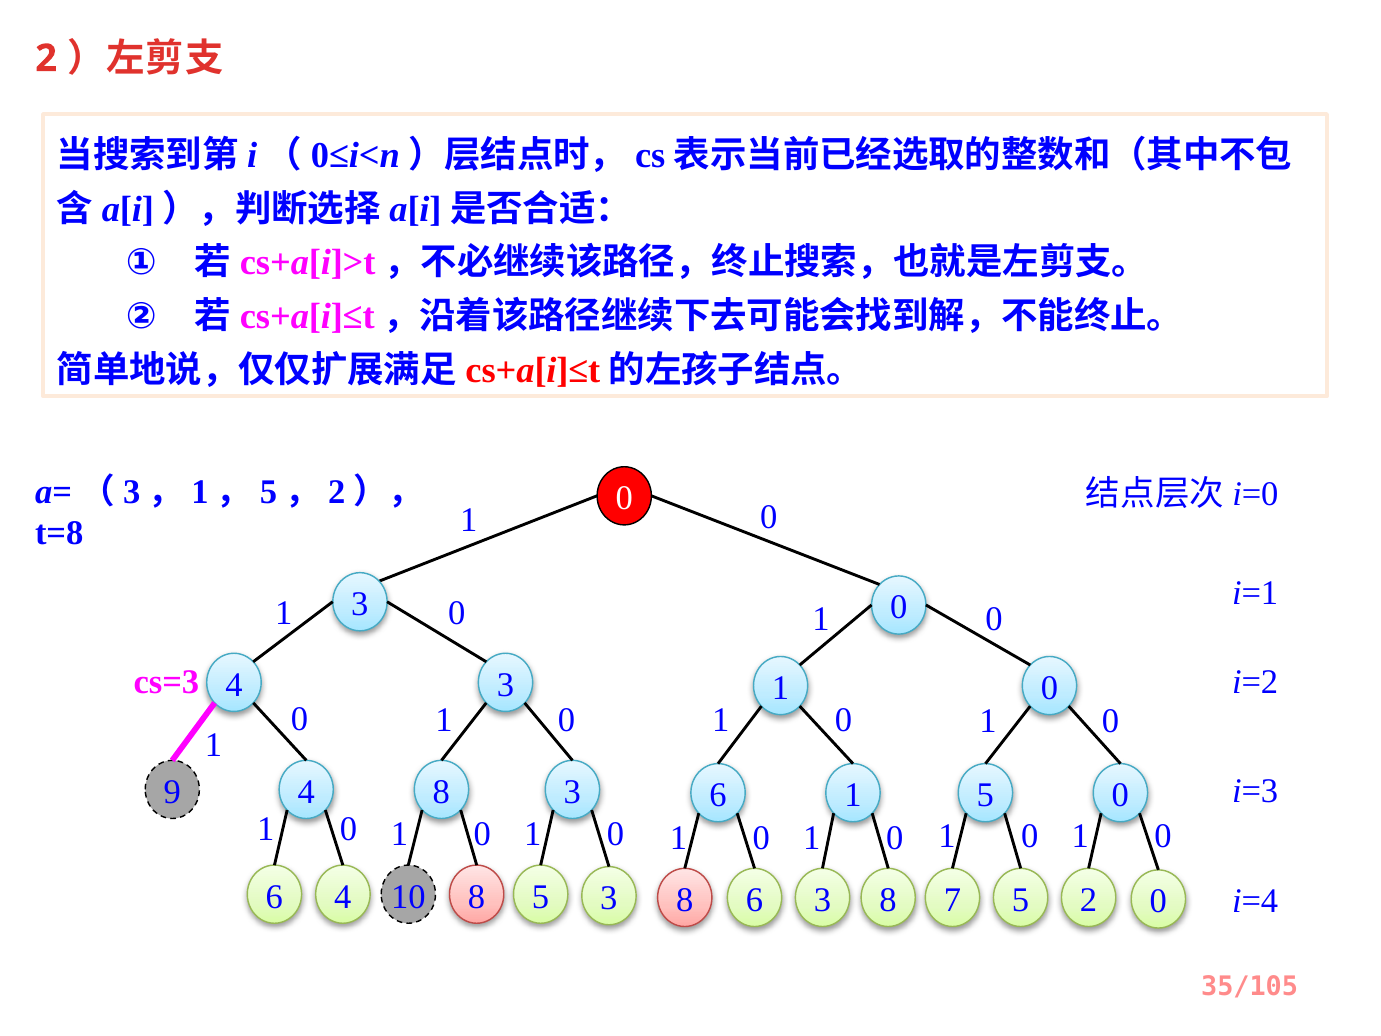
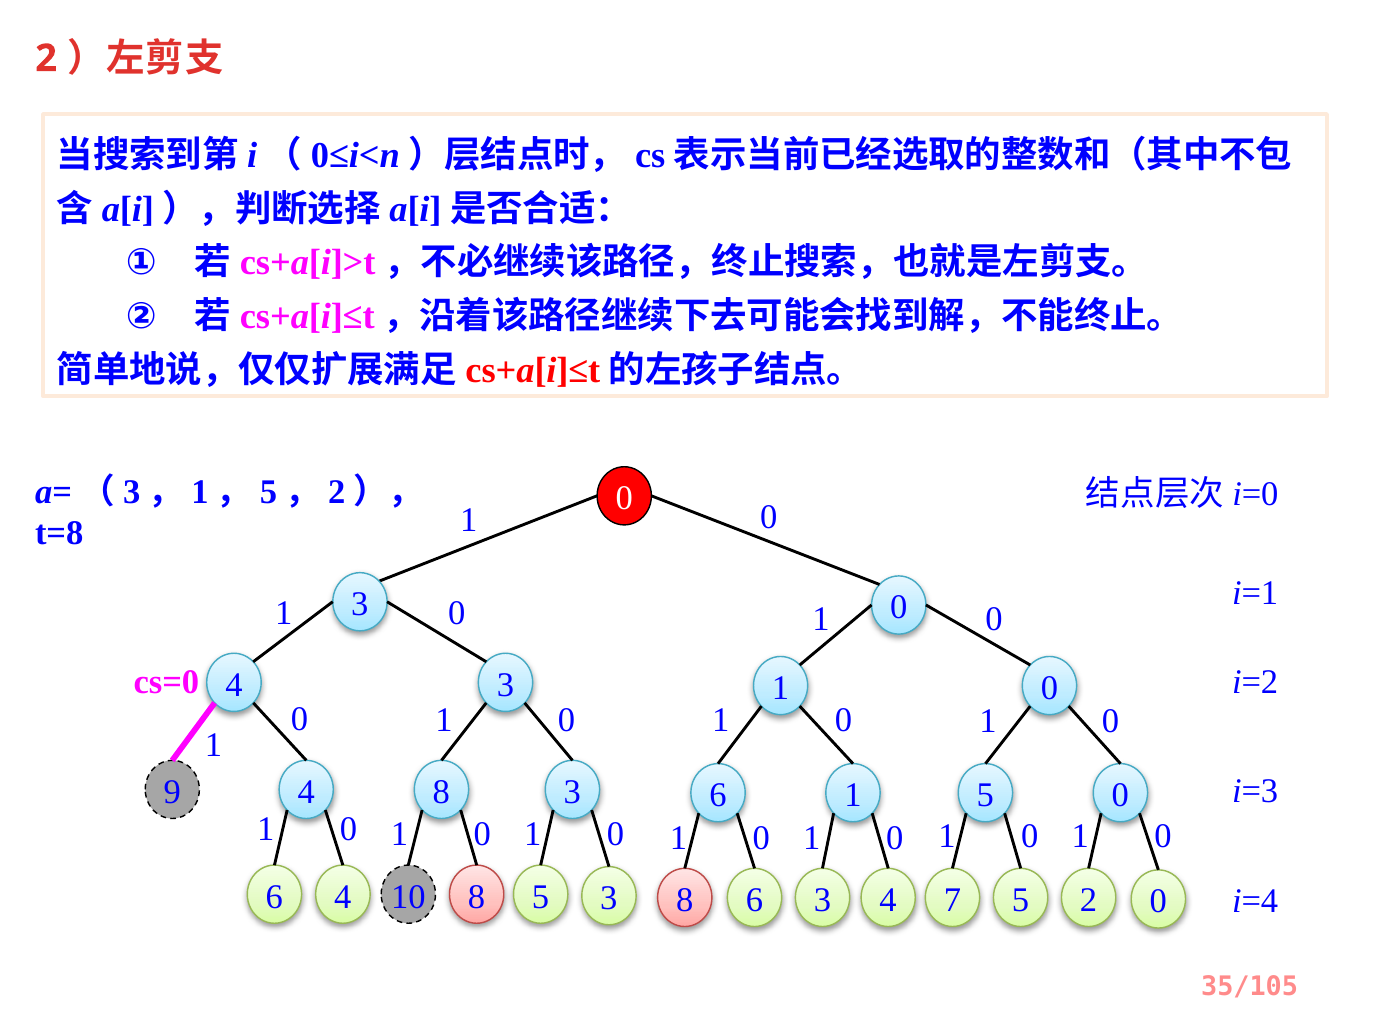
cs=3: cs=3 -> cs=0 (166, 682)
3 8: 8 -> 4 (888, 900)
